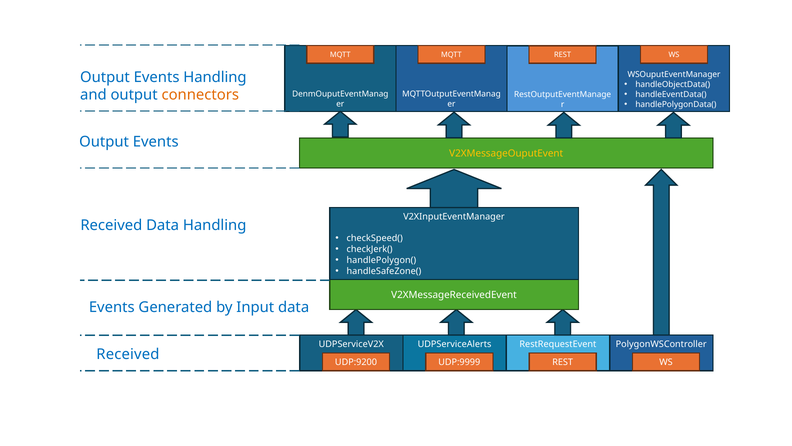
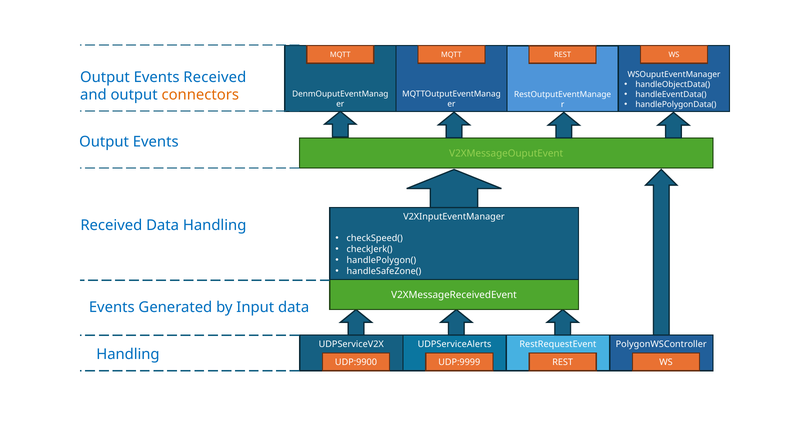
Events Handling: Handling -> Received (215, 77)
V2XMessageOuputEvent colour: yellow -> light green (506, 154)
Received: Received -> Handling (128, 354)
UDP:9200: UDP:9200 -> UDP:9900 (356, 362)
